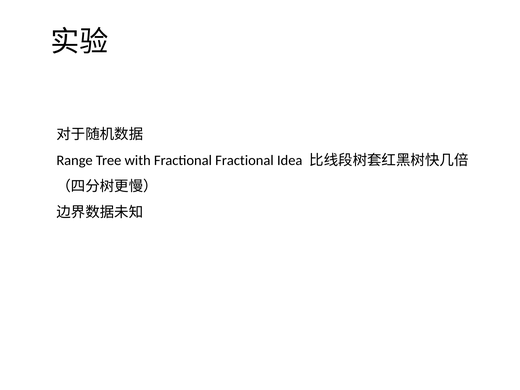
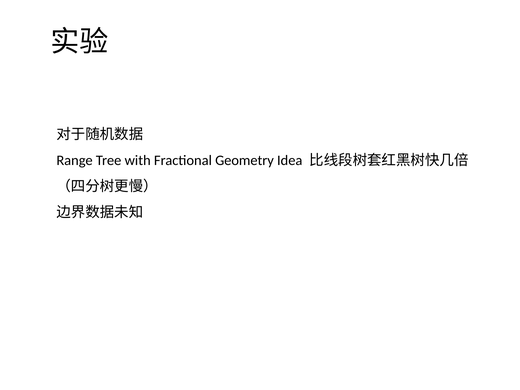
Fractional Fractional: Fractional -> Geometry (244, 160)
